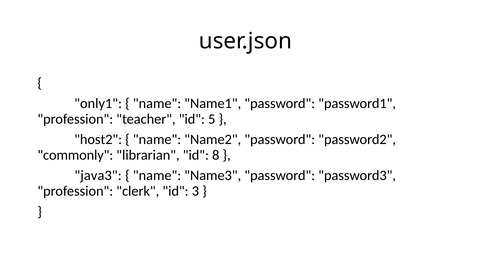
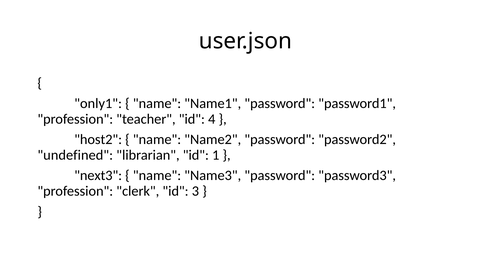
5: 5 -> 4 (212, 119)
commonly: commonly -> undefined (75, 155)
8: 8 -> 1 (216, 155)
java3: java3 -> next3 (98, 176)
